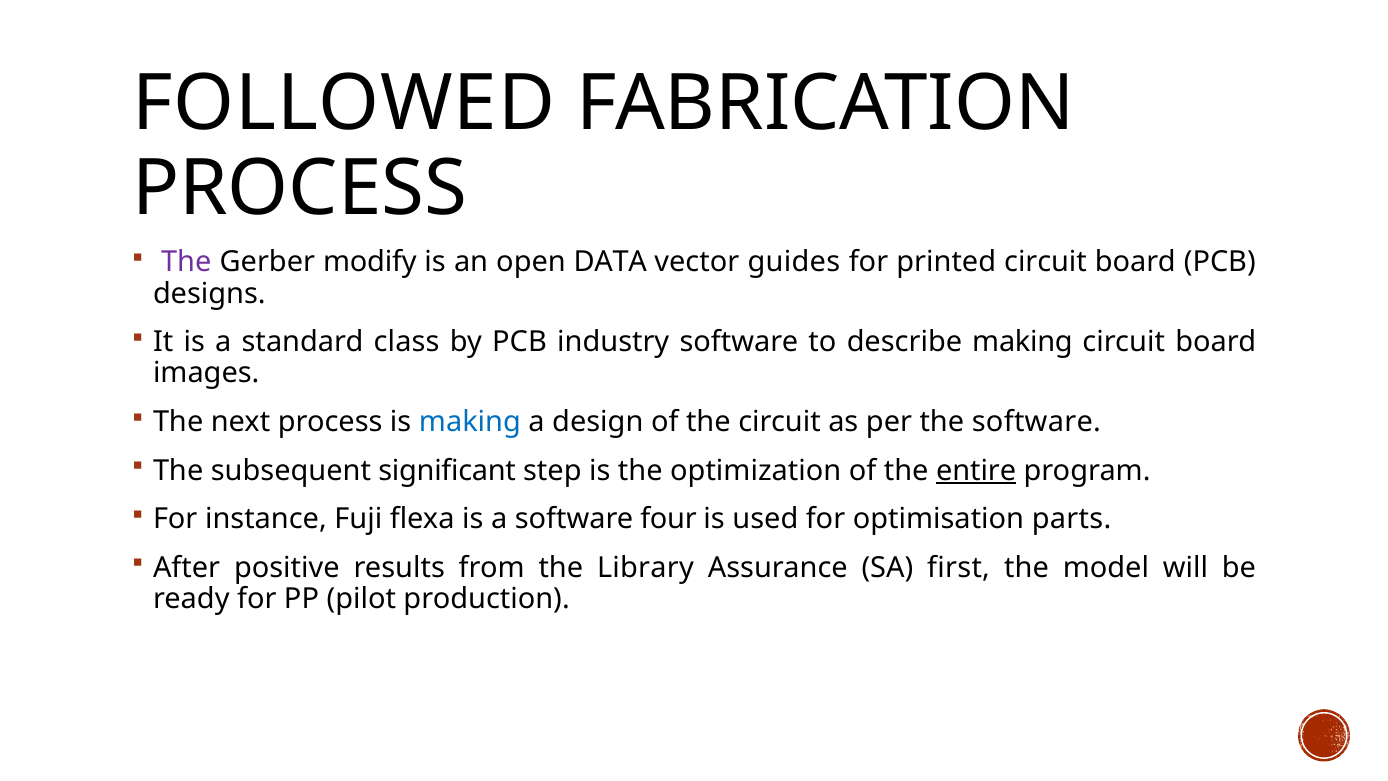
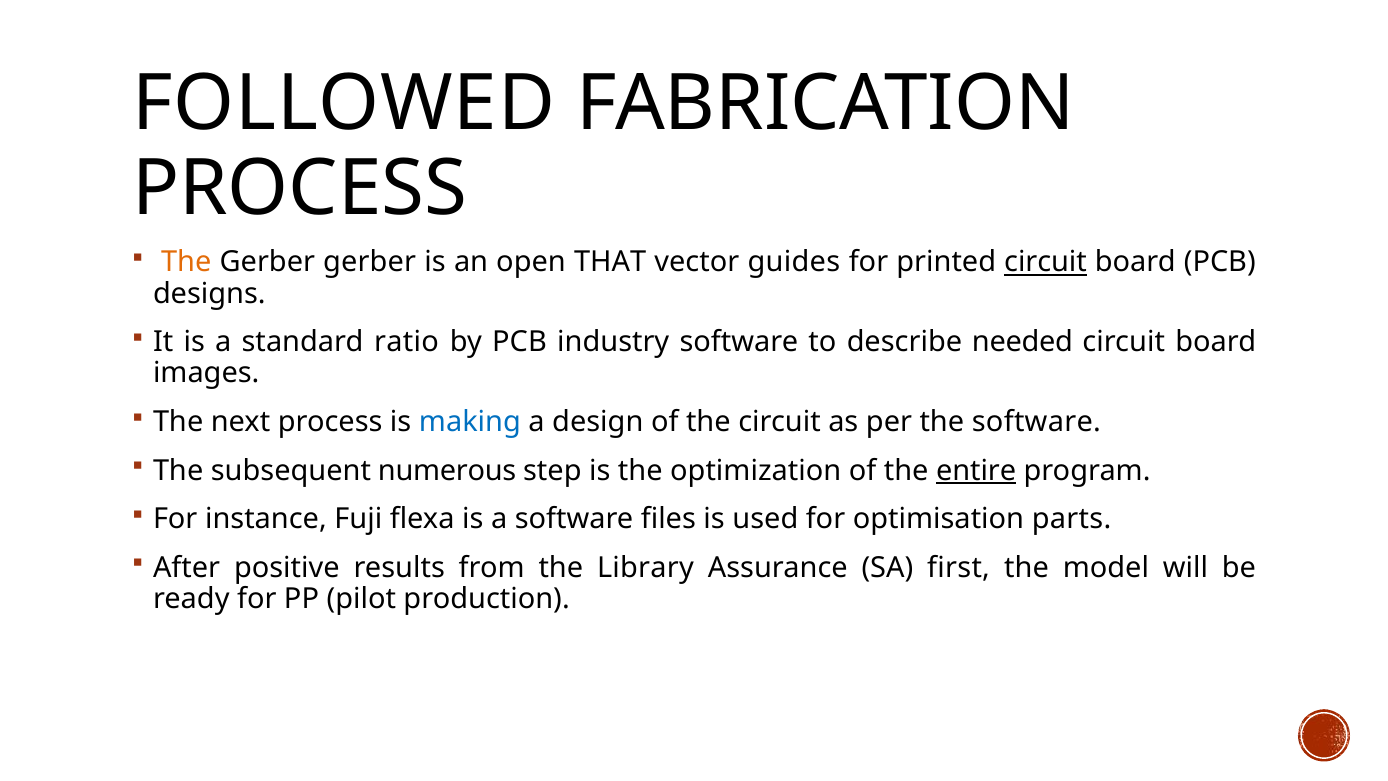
The colour: purple -> orange (186, 262)
Gerber modify: modify -> gerber (370, 262)
DATA: DATA -> THAT (610, 262)
circuit underline: none -> present (1046, 262)
class: class -> ratio (407, 342)
describe making: making -> needed (1022, 342)
significant: significant -> numerous (447, 470)
four: four -> files (668, 519)
